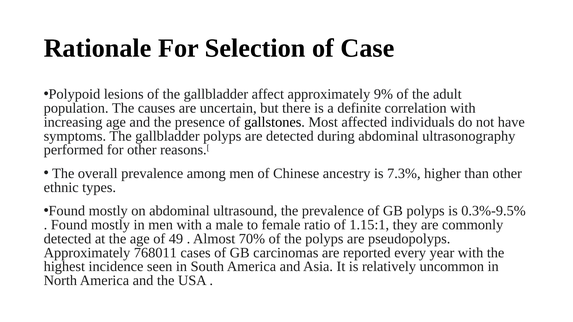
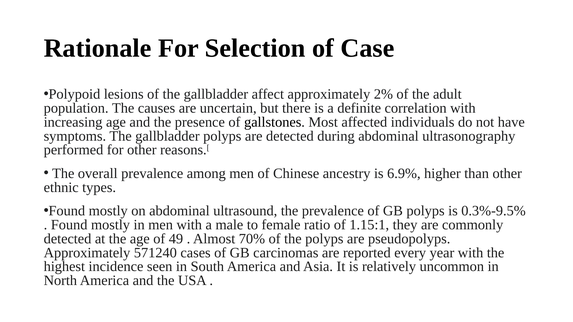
9%: 9% -> 2% (383, 94)
7.3%: 7.3% -> 6.9% (404, 174)
768011: 768011 -> 571240 (155, 253)
